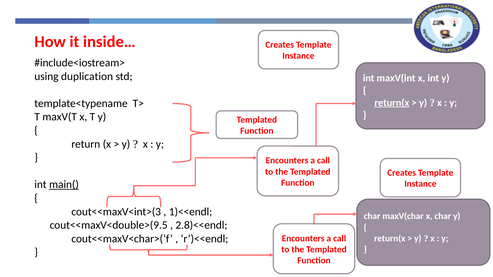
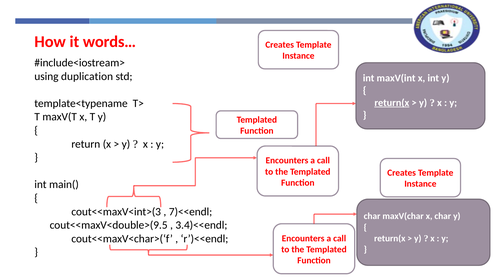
inside…: inside… -> words… (109, 42)
main( underline: present -> none (64, 185)
1)<<endl: 1)<<endl -> 7)<<endl (191, 212)
2.8)<<endl: 2.8)<<endl -> 3.4)<<endl (201, 225)
